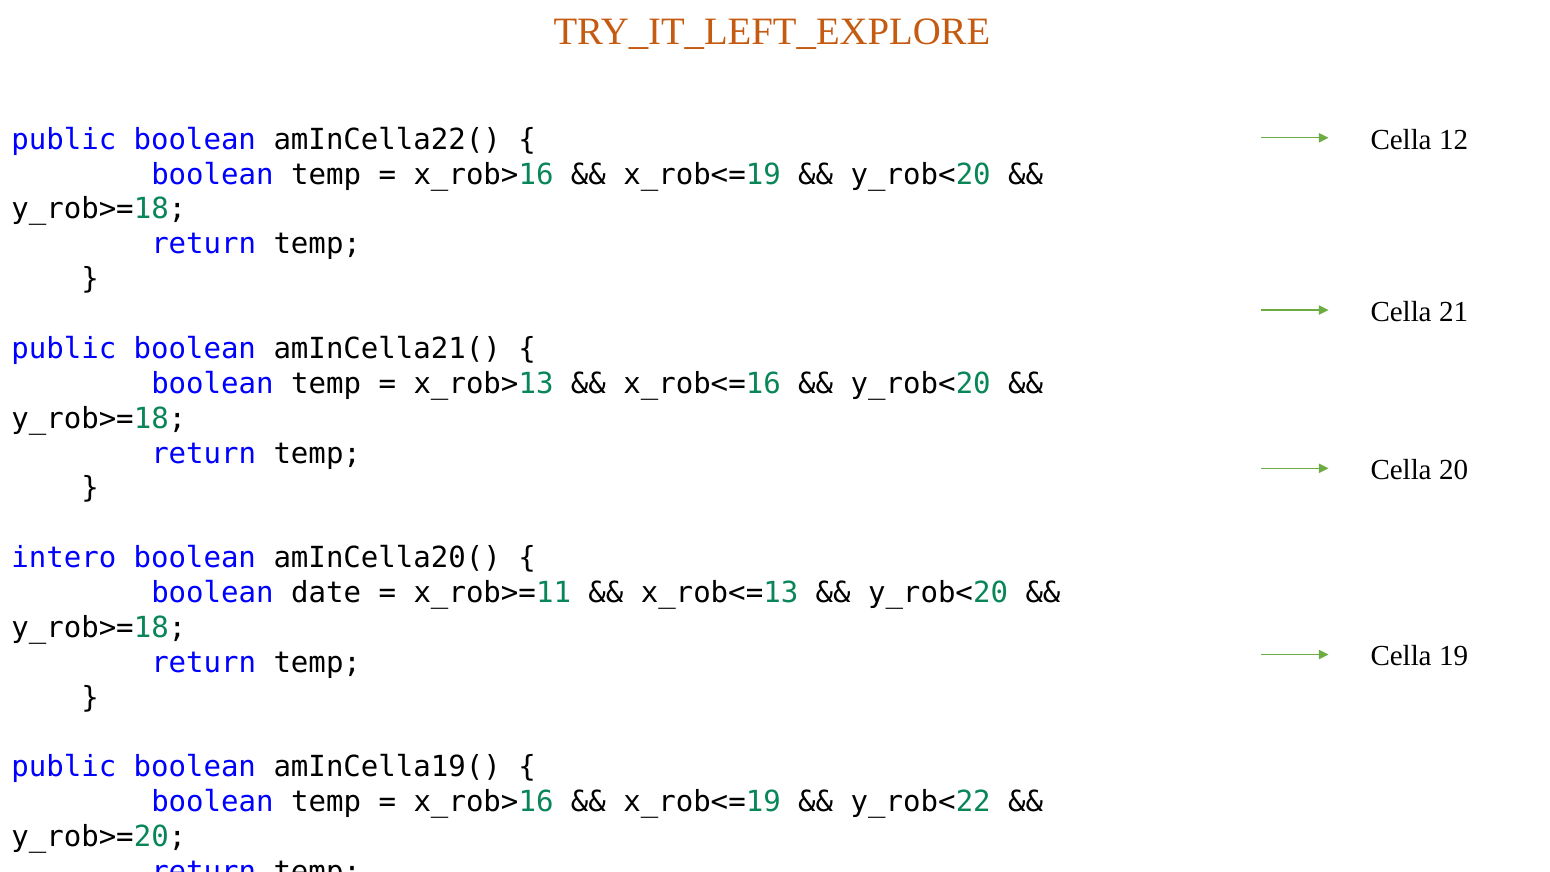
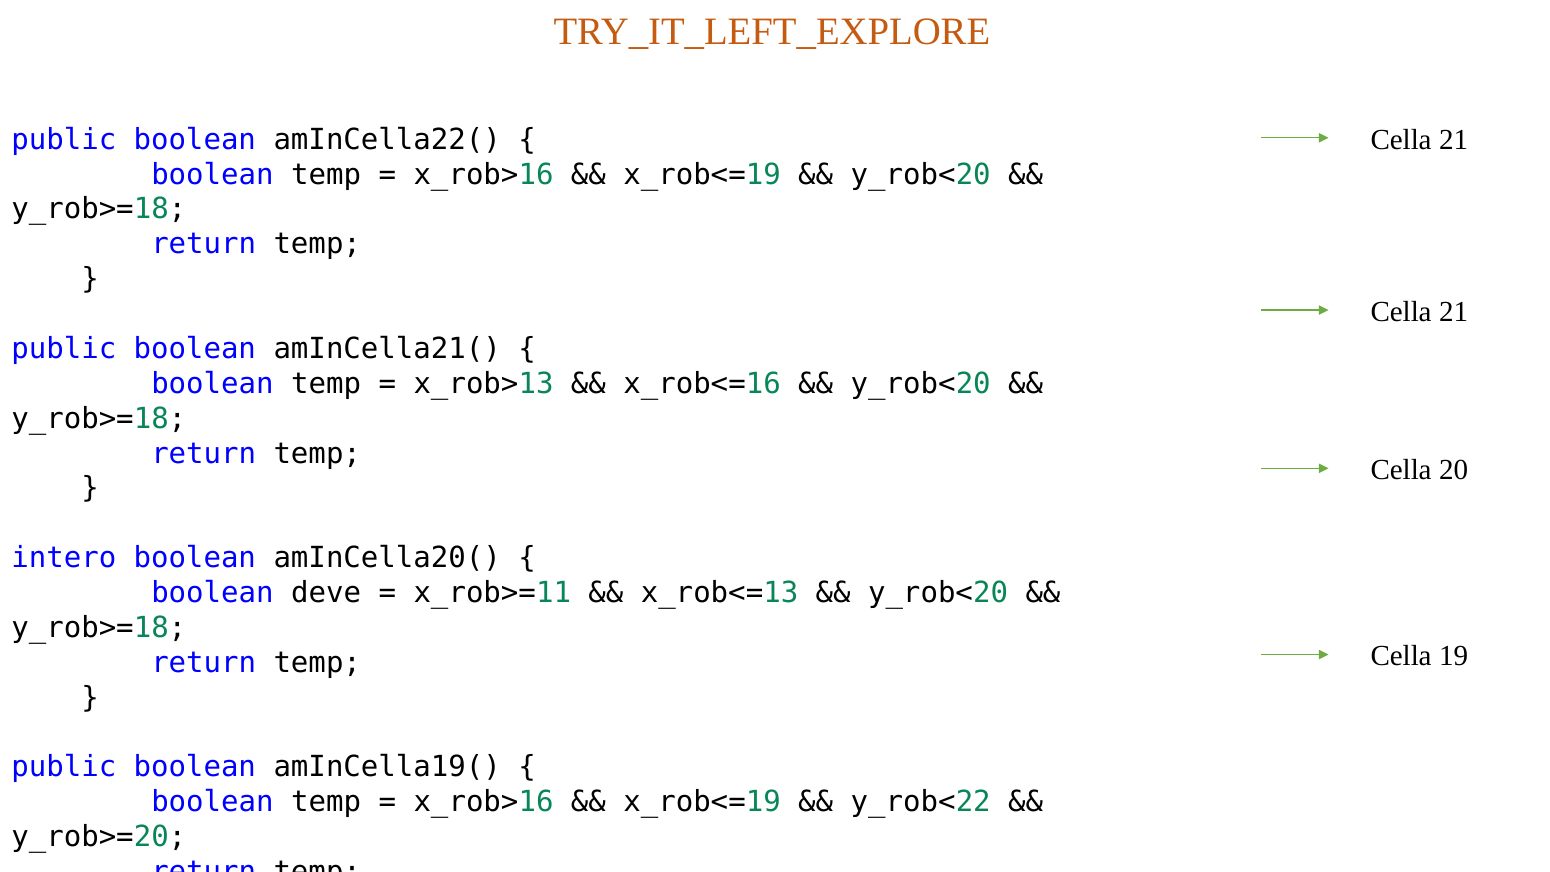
12: 12 -> 21 (1454, 140)
date: date -> deve (326, 593)
